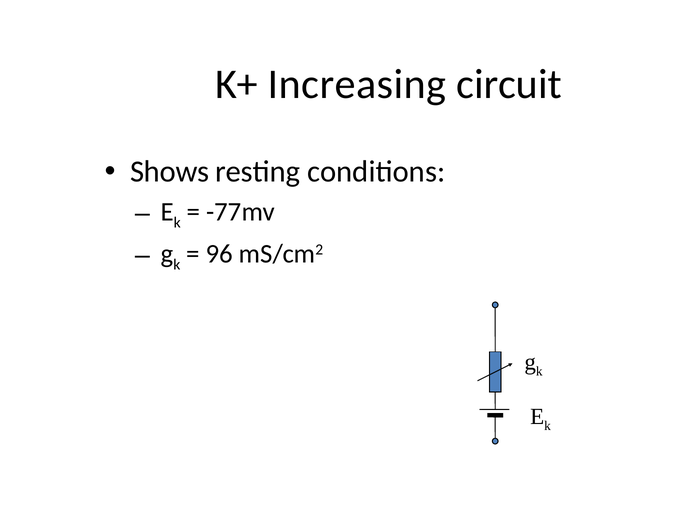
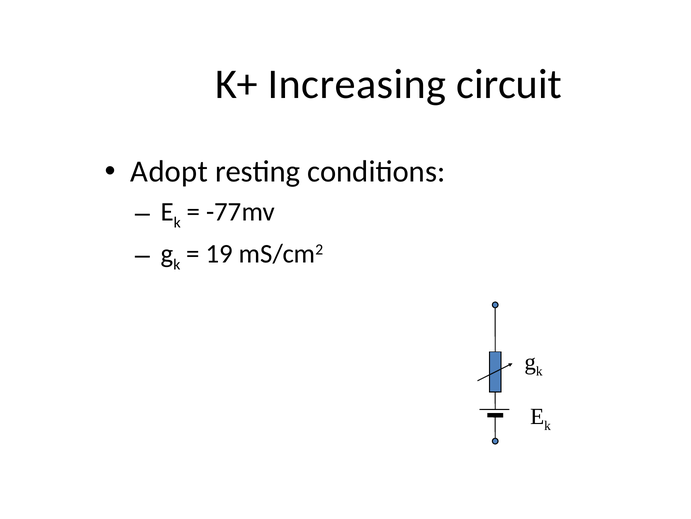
Shows: Shows -> Adopt (169, 171)
96: 96 -> 19 (219, 254)
